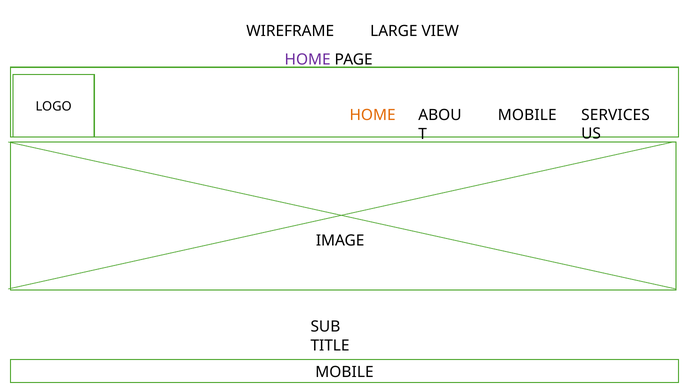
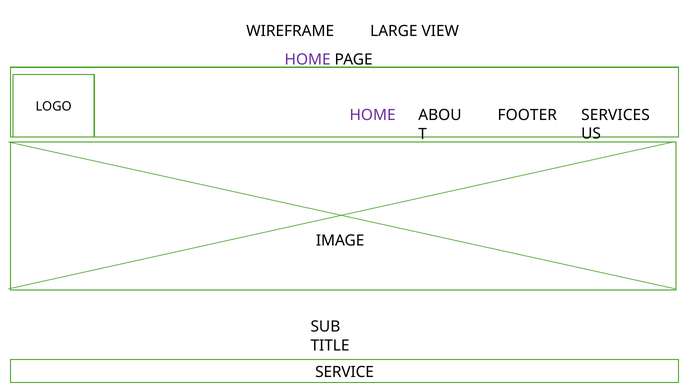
HOME colour: orange -> purple (373, 115)
MOBILE: MOBILE -> FOOTER (527, 115)
MOBILE: MOBILE -> SERVICE (345, 372)
